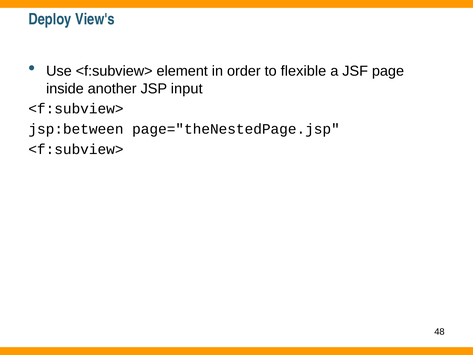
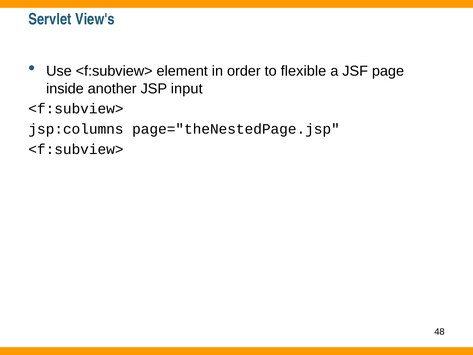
Deploy: Deploy -> Servlet (50, 19)
jsp:between: jsp:between -> jsp:columns (76, 129)
